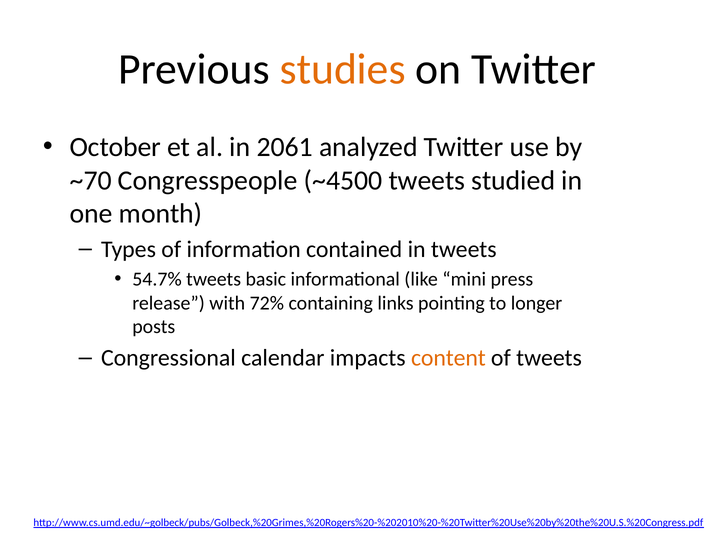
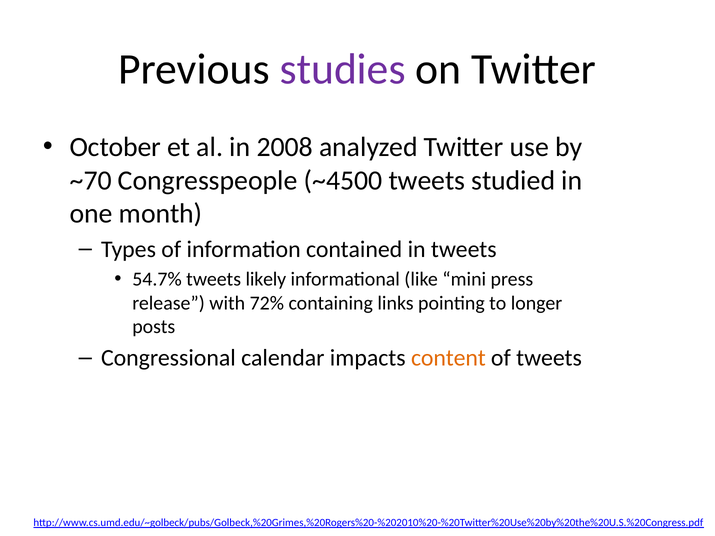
studies colour: orange -> purple (343, 69)
2061: 2061 -> 2008 (285, 147)
basic: basic -> likely (266, 279)
